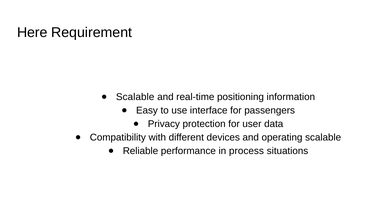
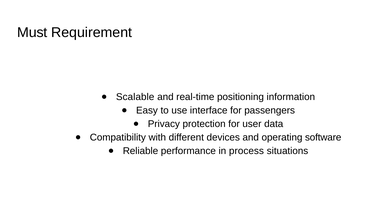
Here: Here -> Must (32, 32)
operating scalable: scalable -> software (323, 138)
